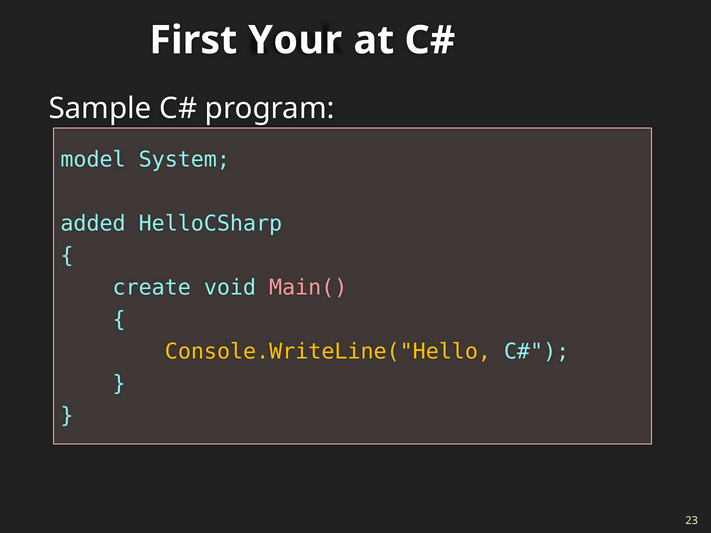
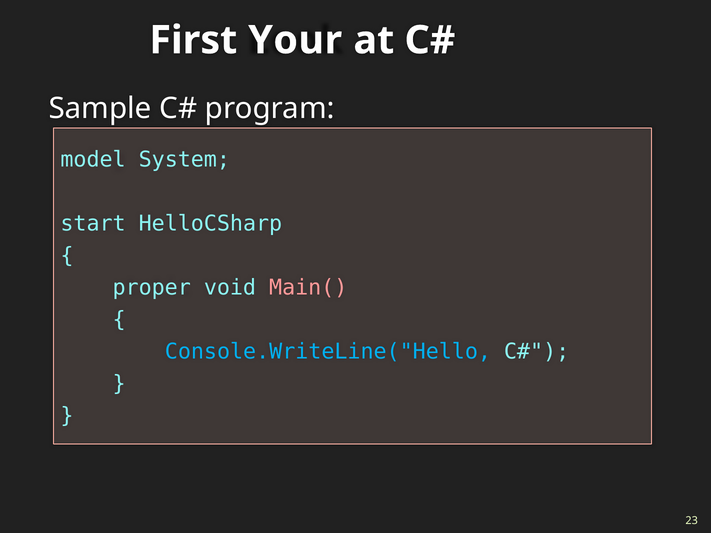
added: added -> start (93, 224)
create: create -> proper (152, 288)
Console.WriteLine("Hello colour: yellow -> light blue (328, 352)
